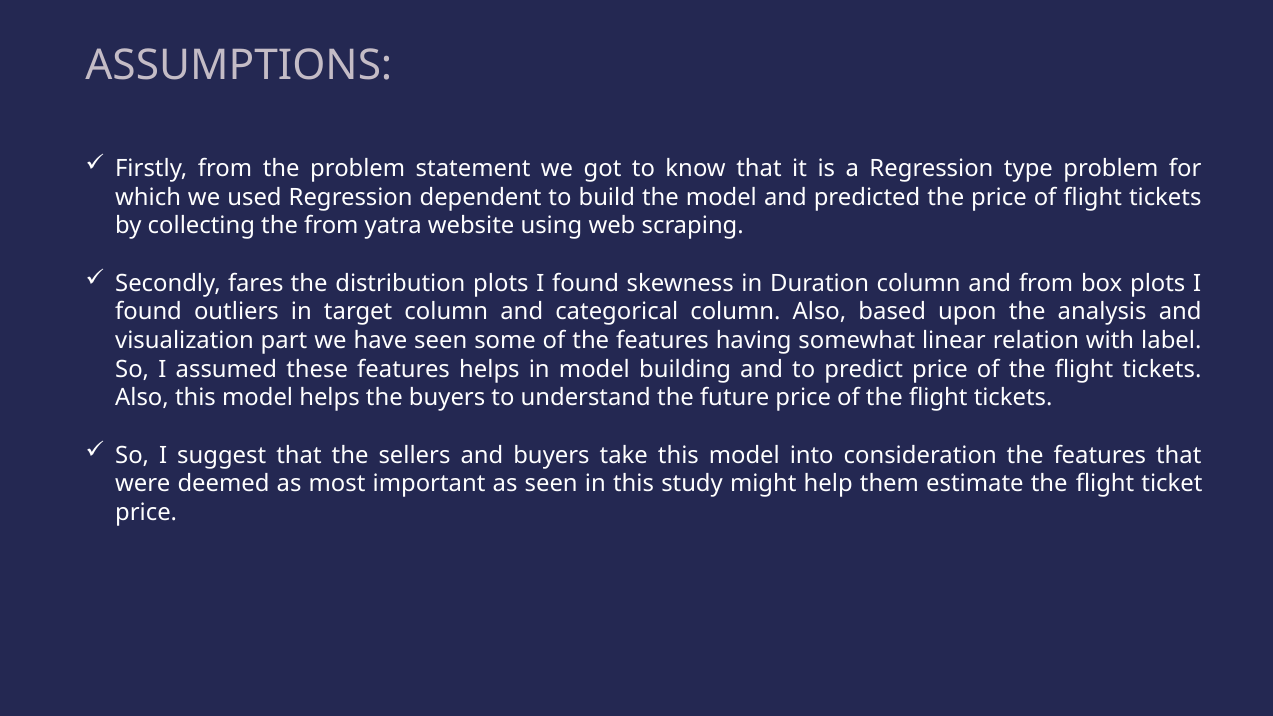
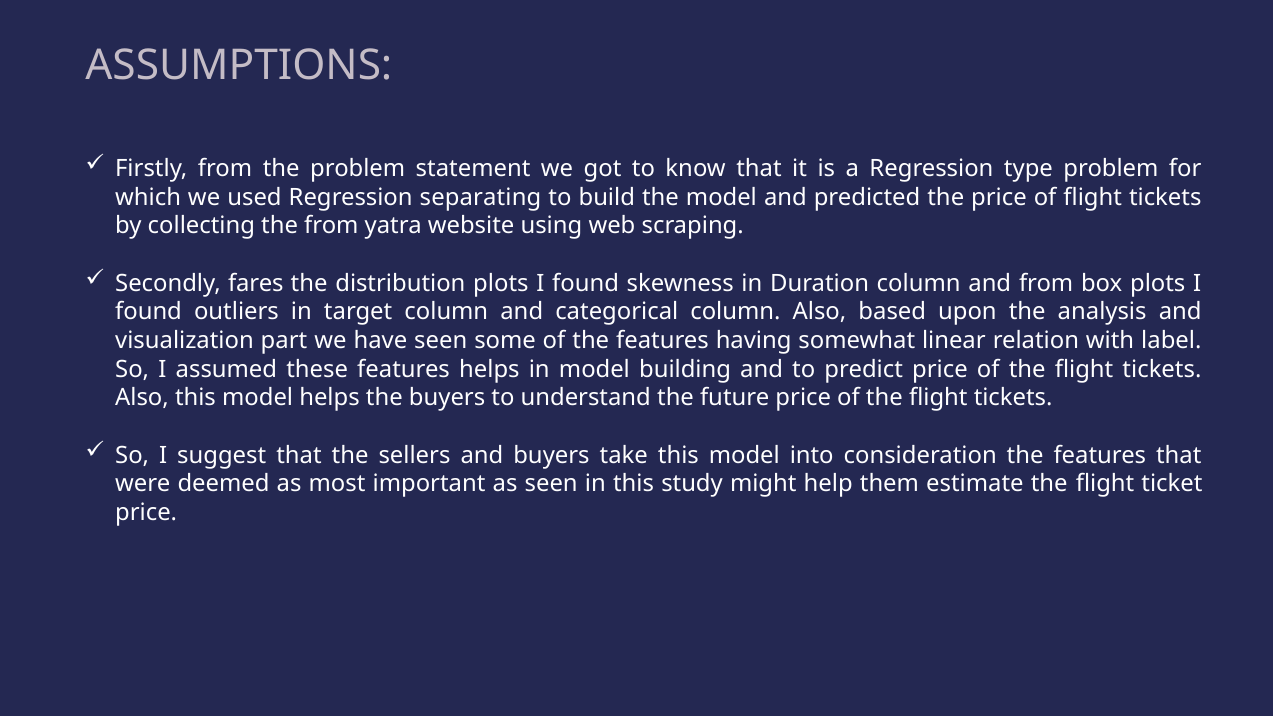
dependent: dependent -> separating (481, 197)
